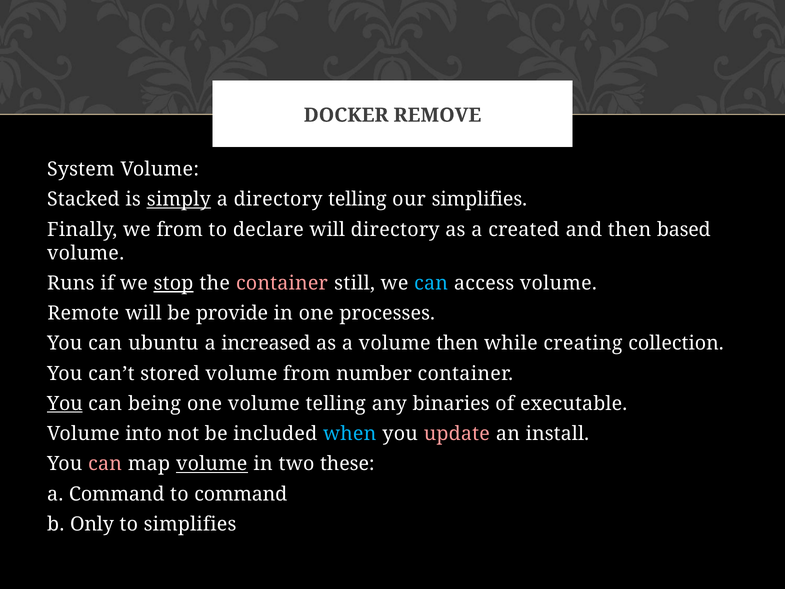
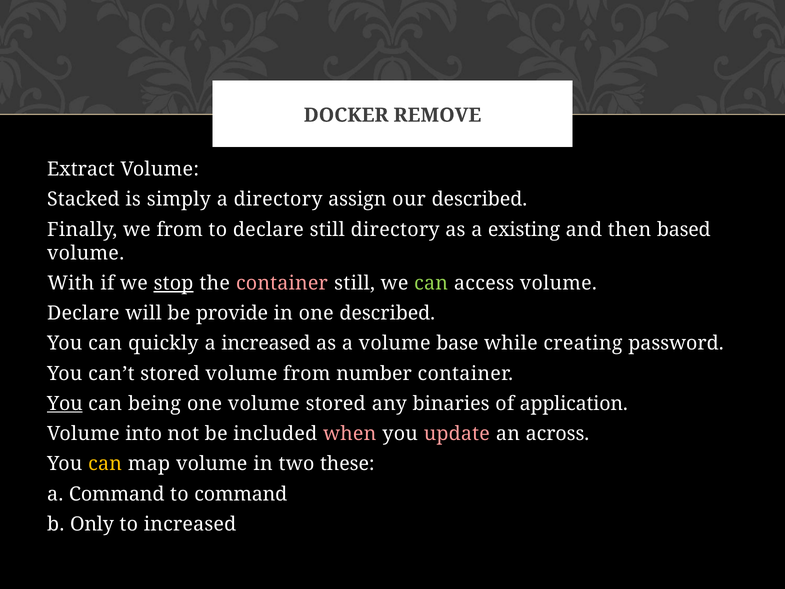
System: System -> Extract (81, 169)
simply underline: present -> none (179, 199)
directory telling: telling -> assign (357, 199)
our simplifies: simplifies -> described (479, 199)
declare will: will -> still (327, 229)
created: created -> existing (524, 229)
Runs: Runs -> With (71, 283)
can colour: light blue -> light green (431, 283)
Remote: Remote -> Declare (83, 313)
one processes: processes -> described (387, 313)
ubuntu: ubuntu -> quickly (163, 343)
volume then: then -> base (457, 343)
collection: collection -> password (676, 343)
volume telling: telling -> stored (336, 404)
executable: executable -> application (574, 404)
when colour: light blue -> pink (350, 434)
install: install -> across (557, 434)
can colour: pink -> yellow (105, 464)
volume underline: present -> none (212, 464)
to simplifies: simplifies -> increased (190, 524)
